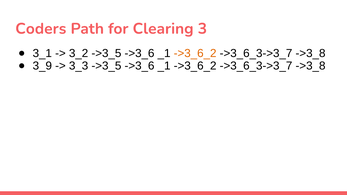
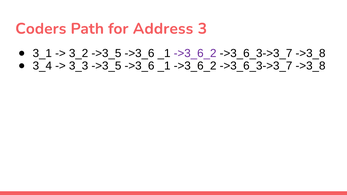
Clearing: Clearing -> Address (163, 29)
->3_6_2 colour: orange -> purple (195, 53)
3_9: 3_9 -> 3_4 (42, 66)
